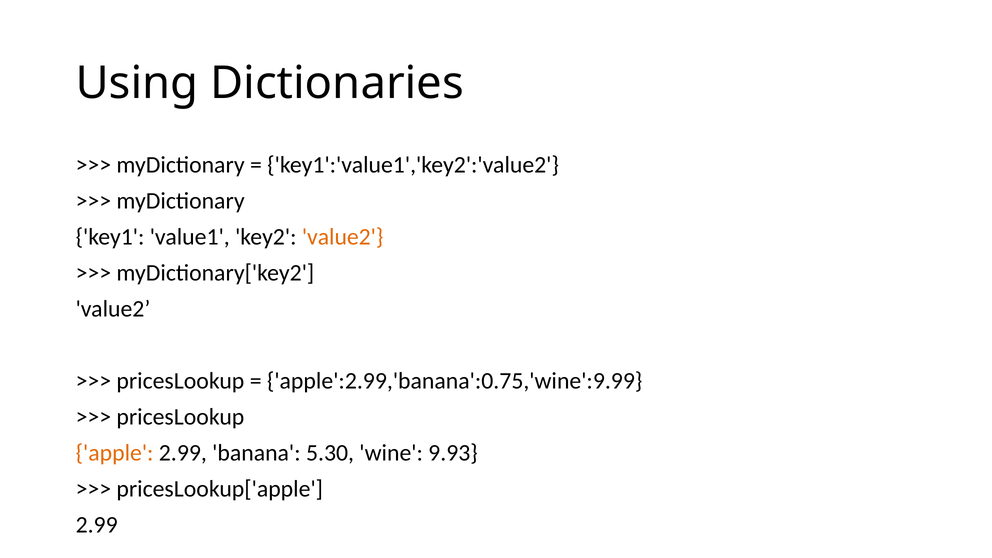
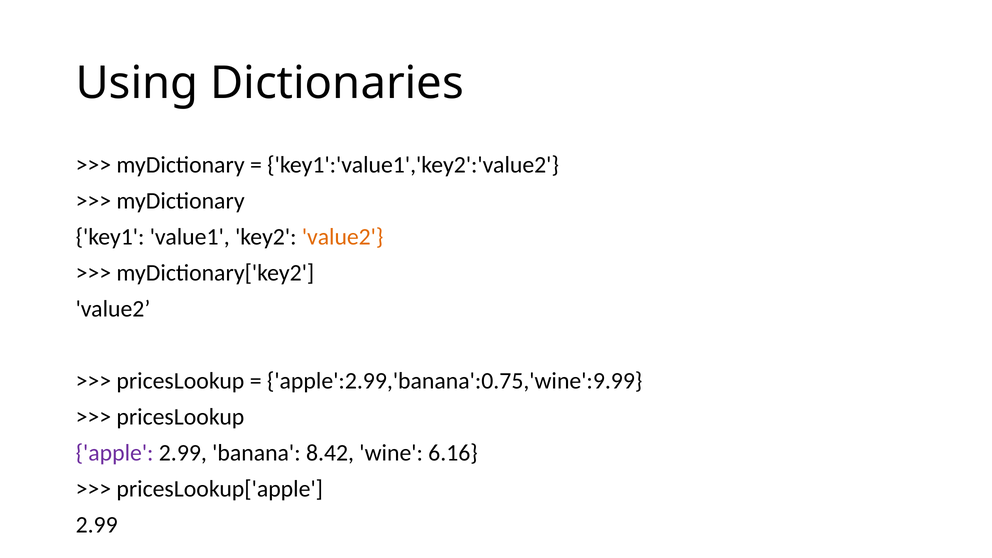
apple colour: orange -> purple (115, 453)
5.30: 5.30 -> 8.42 (330, 453)
9.93: 9.93 -> 6.16 (453, 453)
